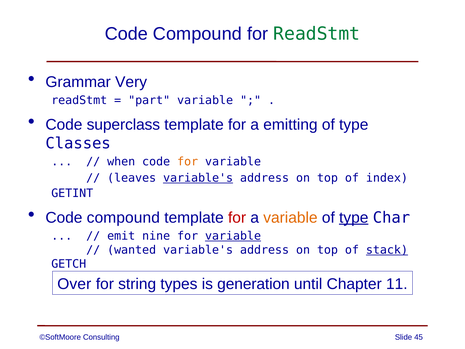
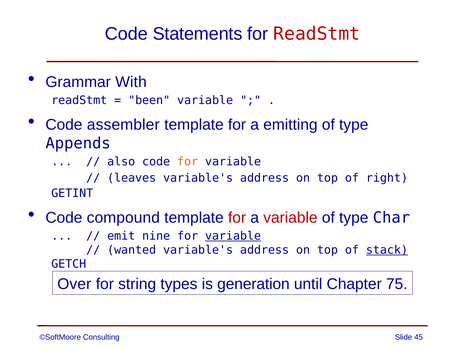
Compound: Compound -> Statements (198, 34)
ReadStmt colour: green -> red (317, 34)
Very: Very -> With (131, 82)
part: part -> been (149, 100)
superclass: superclass -> assembler (123, 125)
Classes: Classes -> Appends (78, 143)
when: when -> also (121, 162)
variable's underline: present -> none (198, 178)
index: index -> right (387, 178)
variable colour: orange -> red (290, 217)
type underline: present -> none (354, 217)
11: 11 -> 75 (397, 284)
